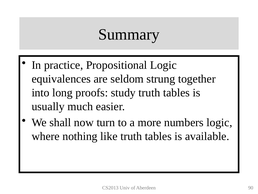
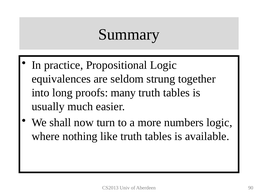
study: study -> many (123, 92)
